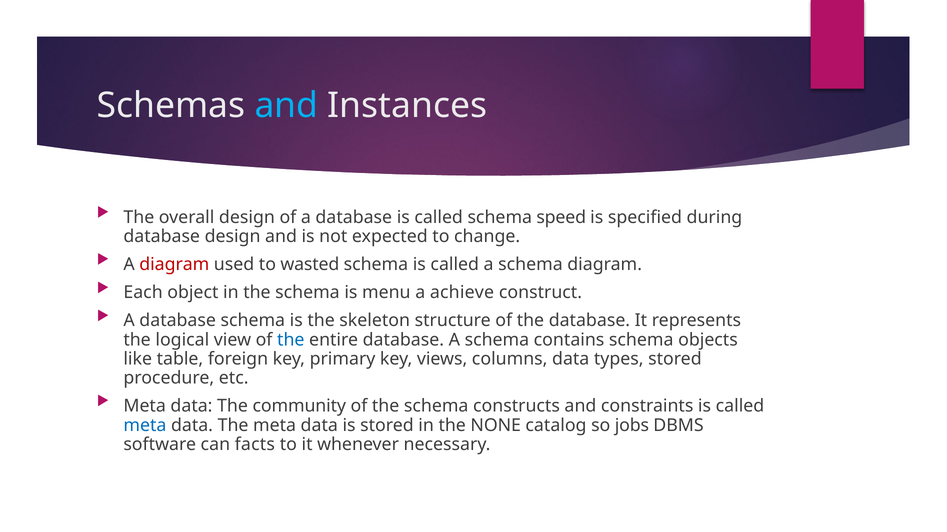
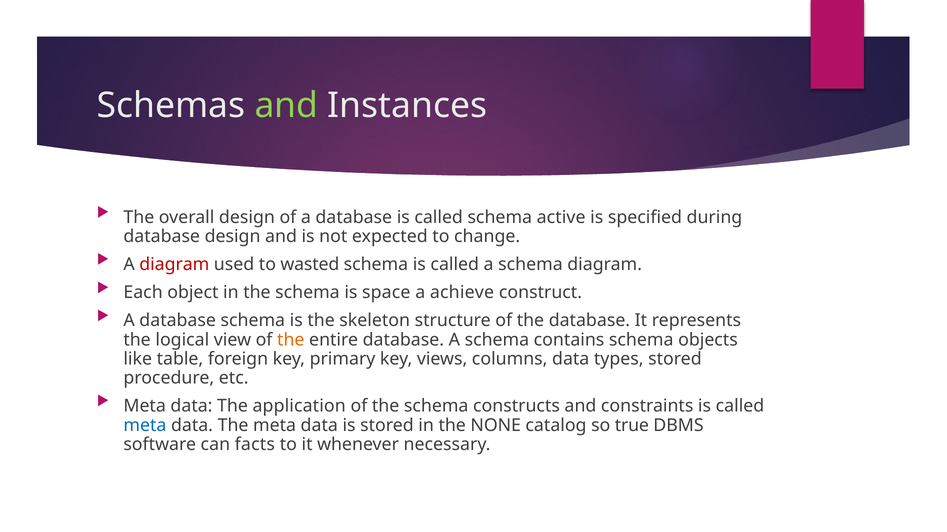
and colour: light blue -> light green (286, 106)
speed: speed -> active (561, 218)
menu: menu -> space (386, 293)
the colour: blue -> orange (291, 340)
community: community -> application (299, 407)
jobs: jobs -> true (632, 426)
